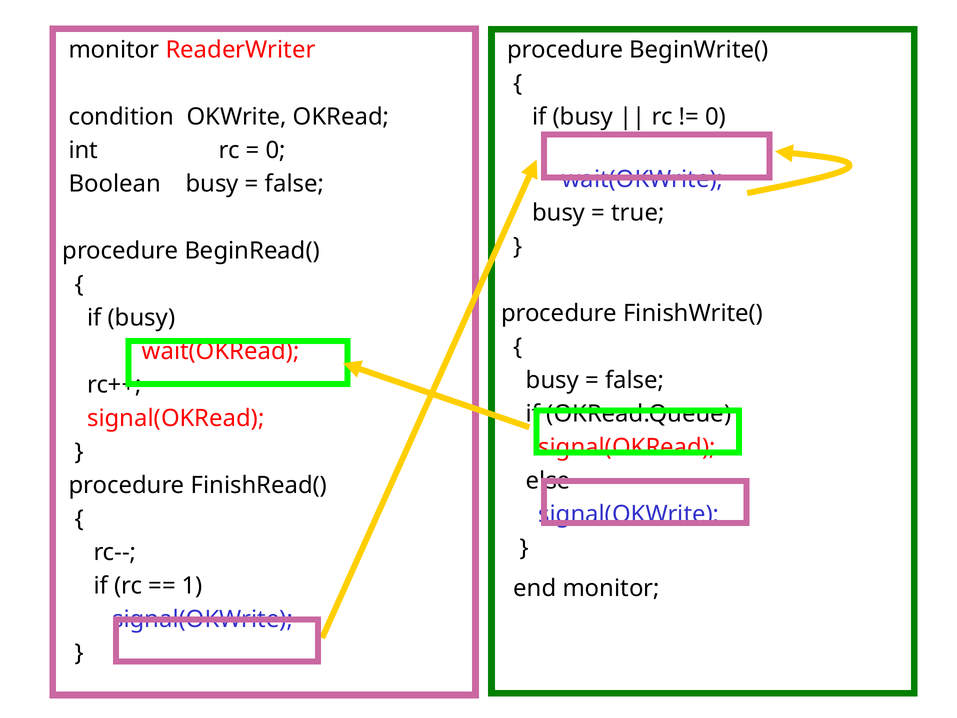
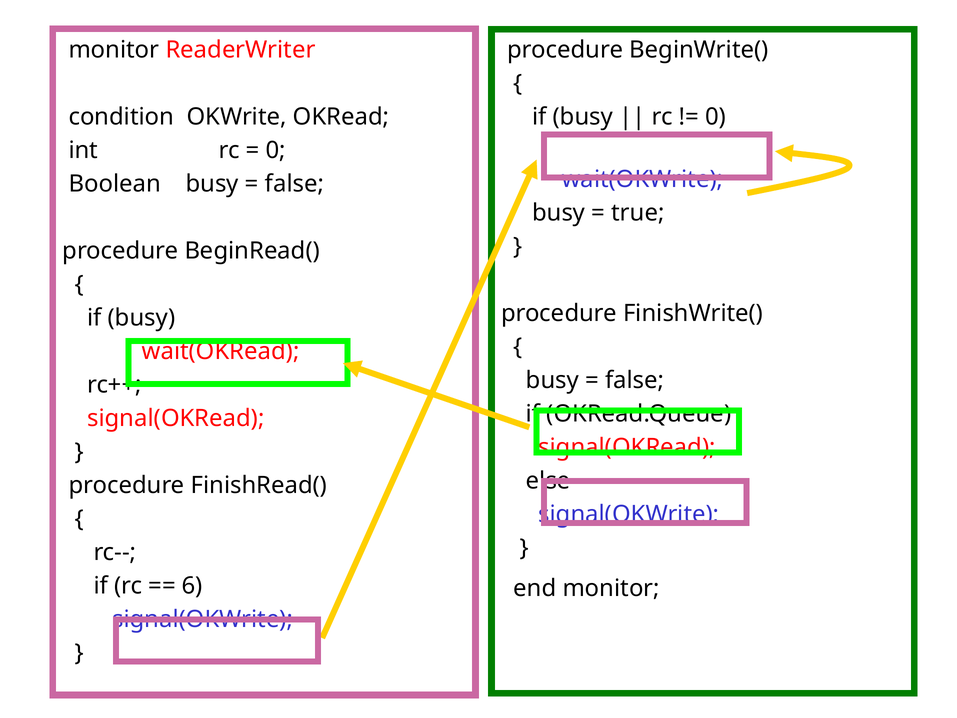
1: 1 -> 6 (192, 586)
